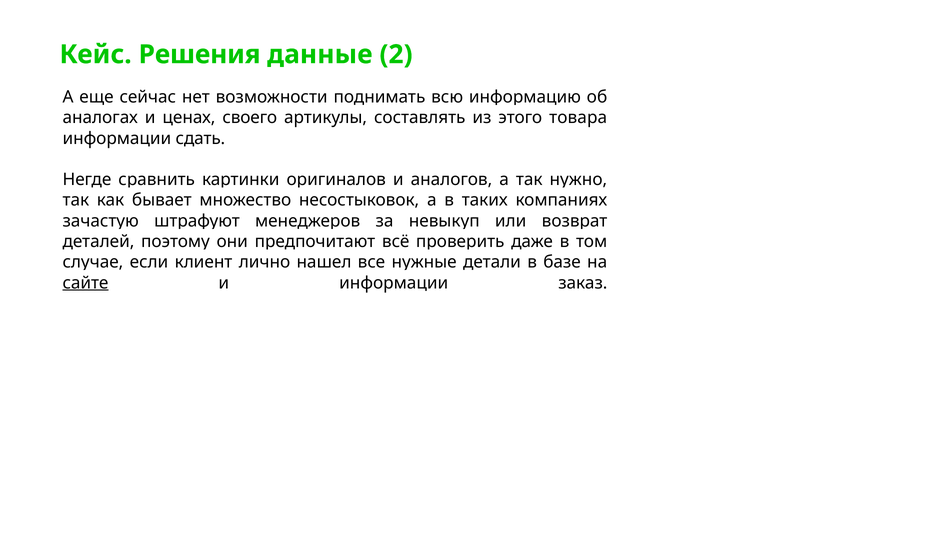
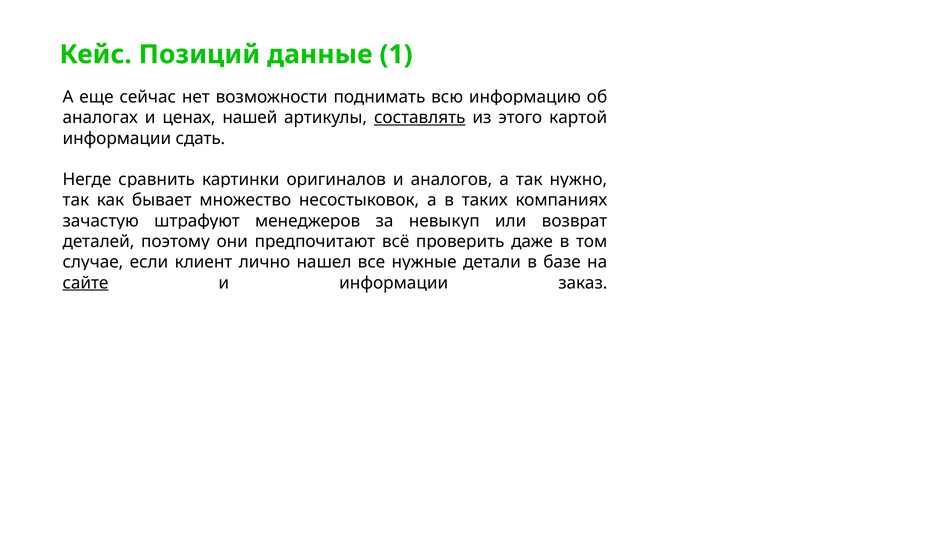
Решения: Решения -> Позиций (199, 54)
2: 2 -> 1 (396, 54)
своего: своего -> нашей (250, 118)
составлять underline: none -> present (420, 118)
товара: товара -> картой (578, 118)
